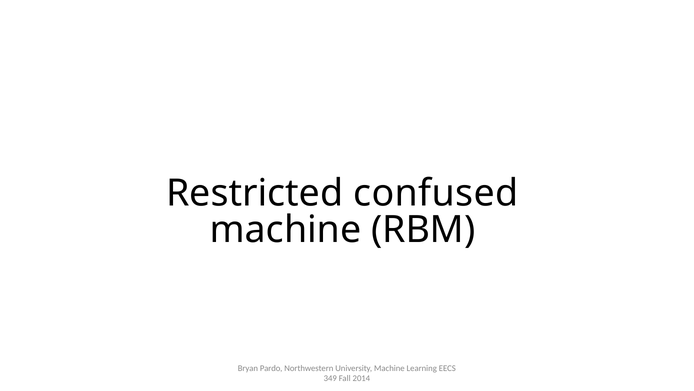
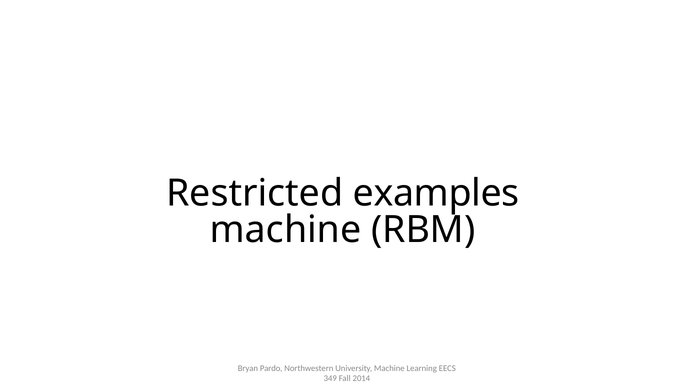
confused: confused -> examples (436, 193)
